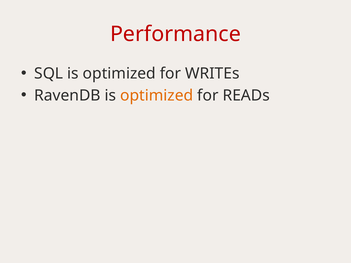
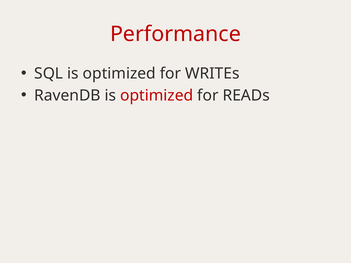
optimized colour: orange -> red (157, 95)
